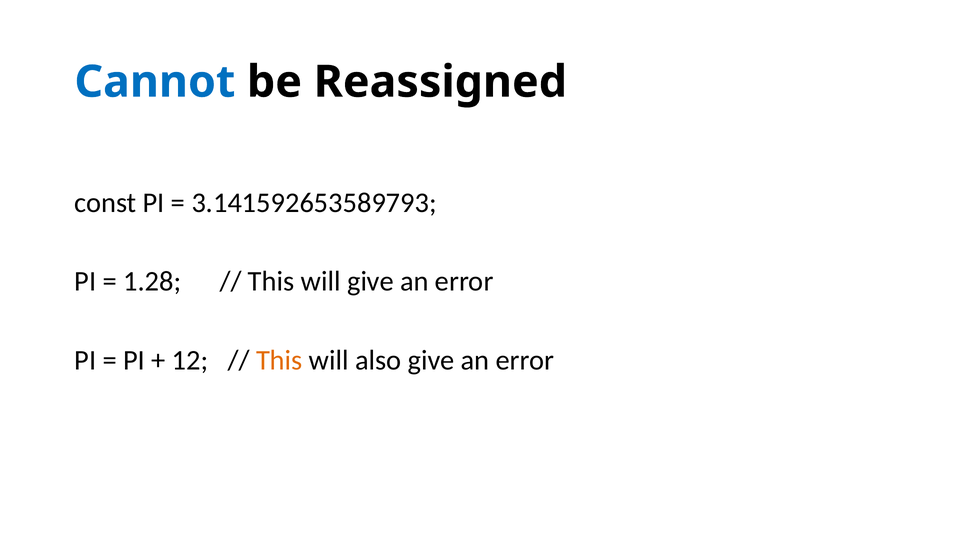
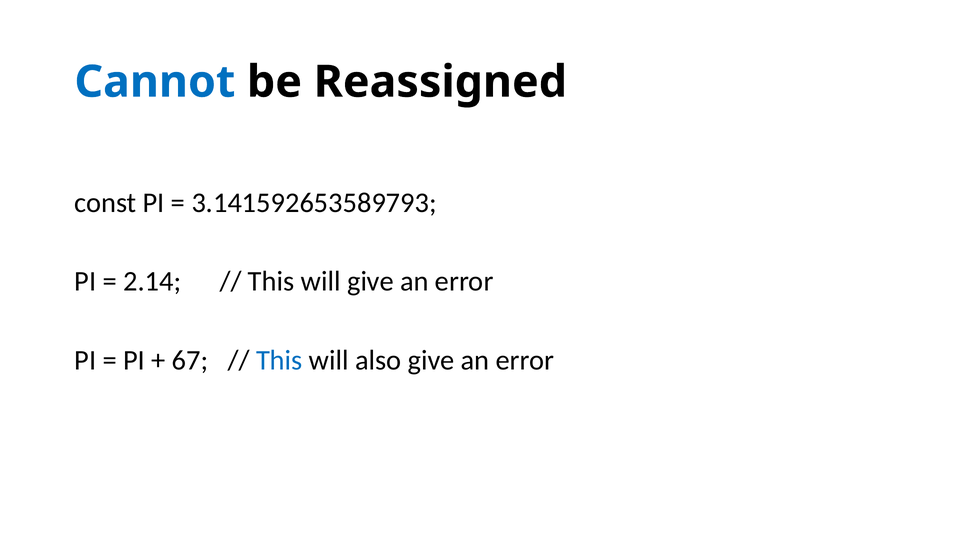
1.28: 1.28 -> 2.14 (152, 282)
12: 12 -> 67 (190, 360)
This colour: orange -> blue (279, 360)
